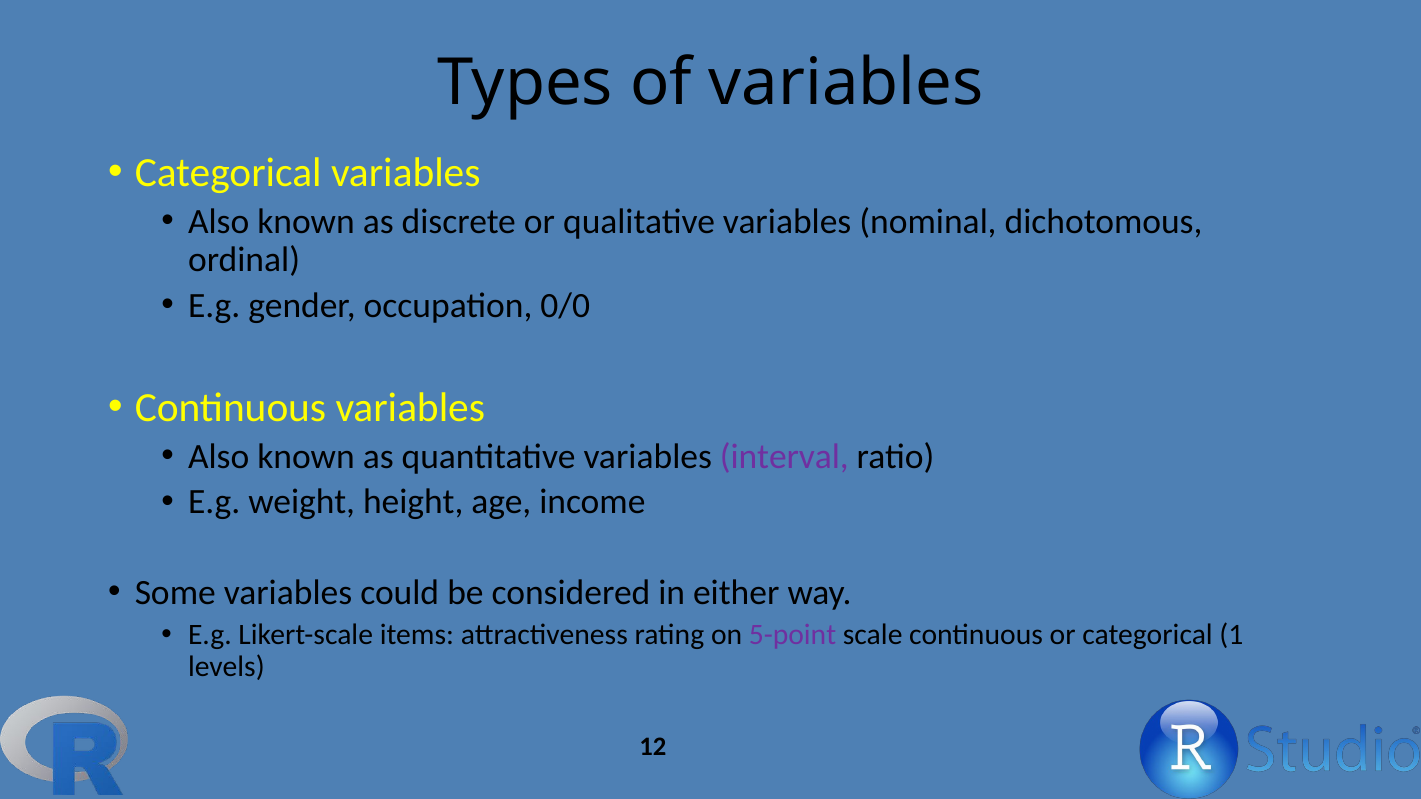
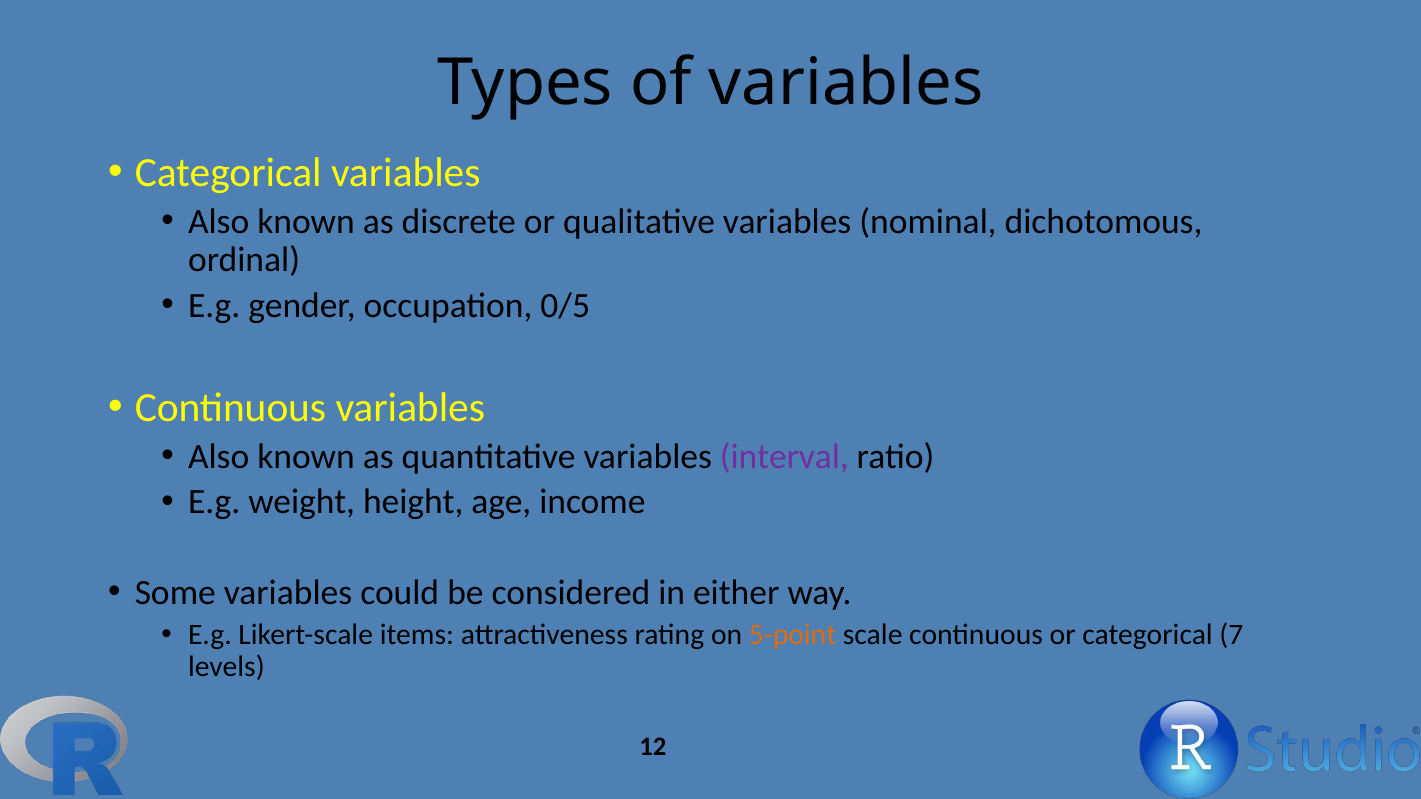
0/0: 0/0 -> 0/5 (565, 306)
5-point colour: purple -> orange (792, 635)
1: 1 -> 7 (1231, 635)
